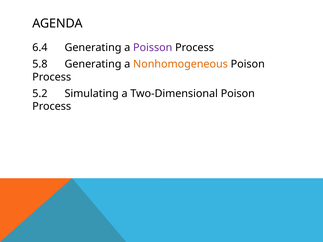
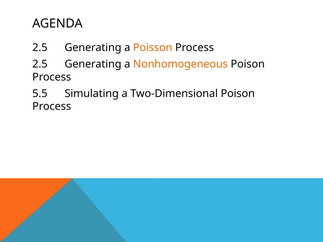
6.4: 6.4 -> 2.5 (40, 48)
Poisson colour: purple -> orange (153, 48)
5.8: 5.8 -> 2.5 (40, 64)
5.2: 5.2 -> 5.5 (40, 94)
